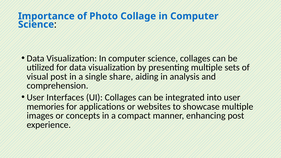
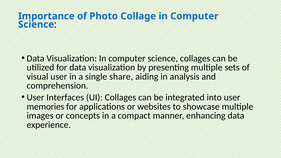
visual post: post -> user (59, 77)
enhancing post: post -> data (236, 116)
